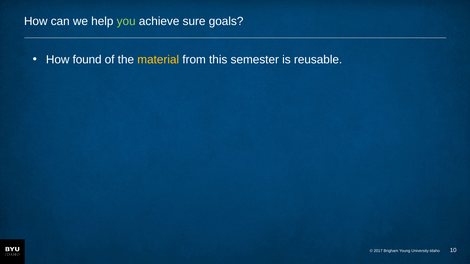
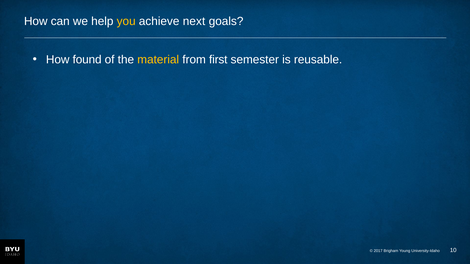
you colour: light green -> yellow (126, 21)
sure: sure -> next (194, 21)
this: this -> first (218, 60)
